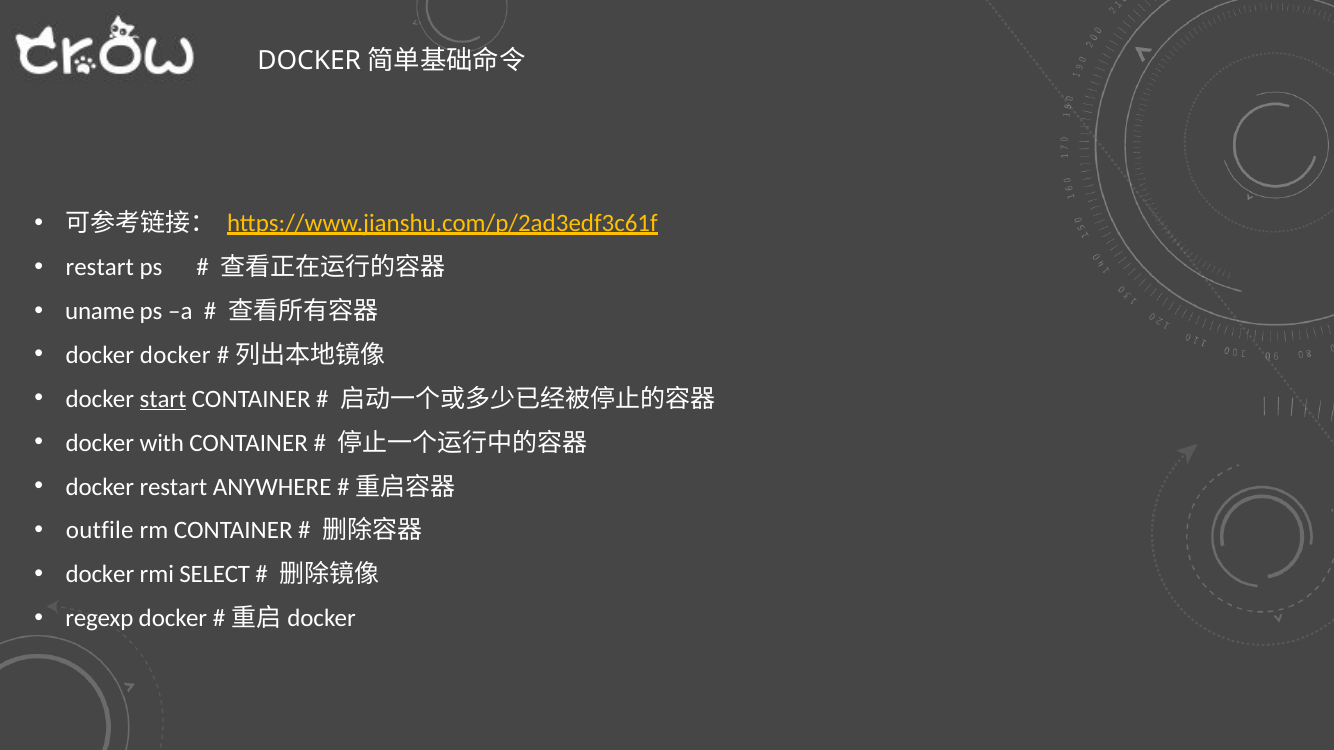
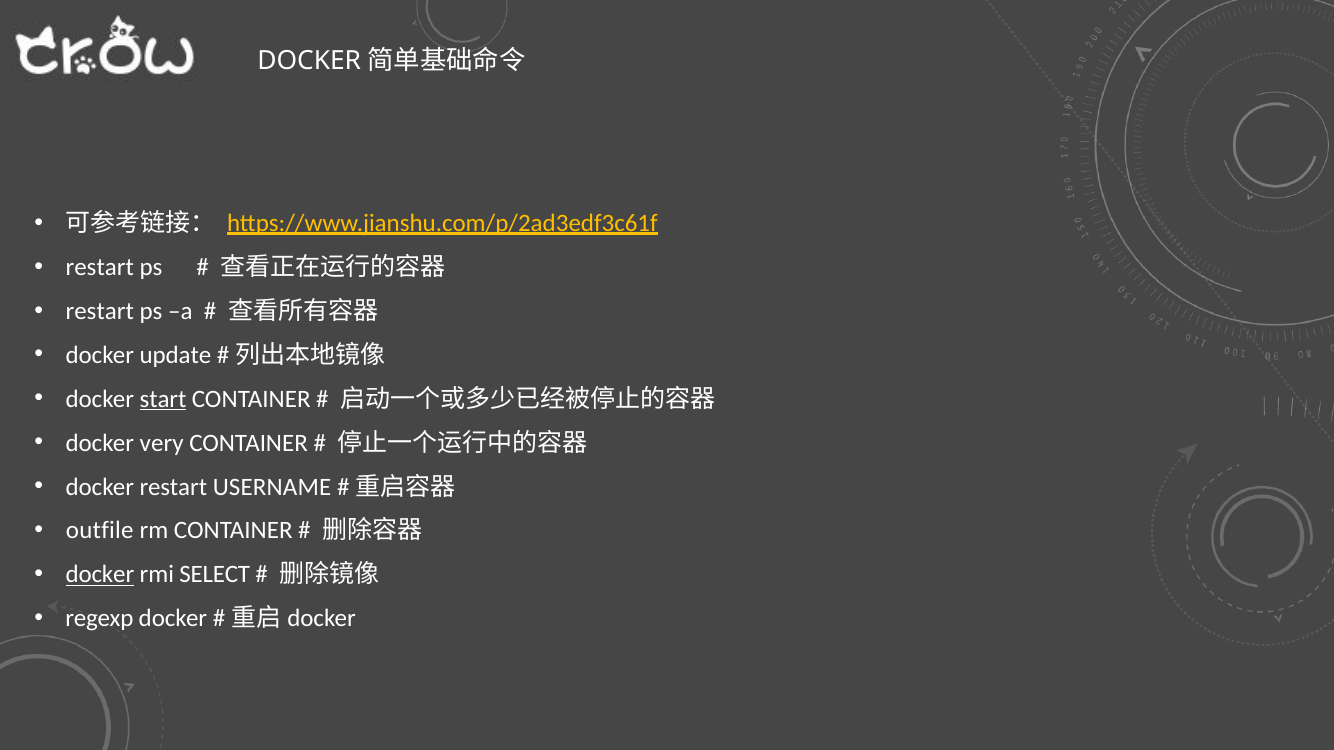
uname: uname -> restart (100, 311)
docker docker: docker -> update (175, 355)
with: with -> very (162, 443)
ANYWHERE: ANYWHERE -> USERNAME (272, 487)
docker underline: none -> present (100, 575)
